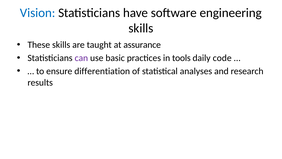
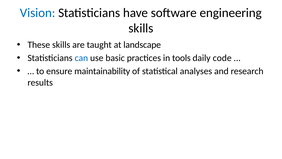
assurance: assurance -> landscape (142, 45)
can colour: purple -> blue (81, 58)
differentiation: differentiation -> maintainability (102, 71)
